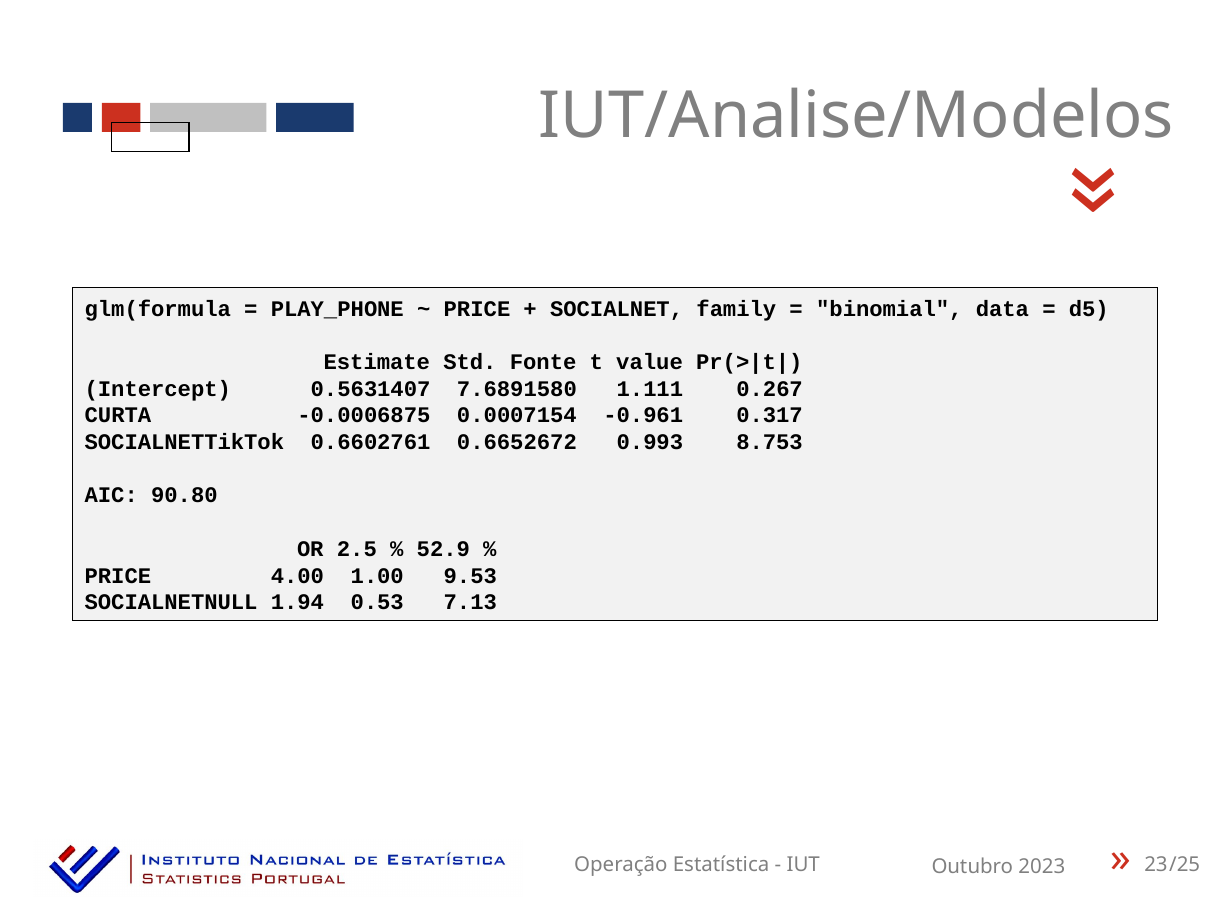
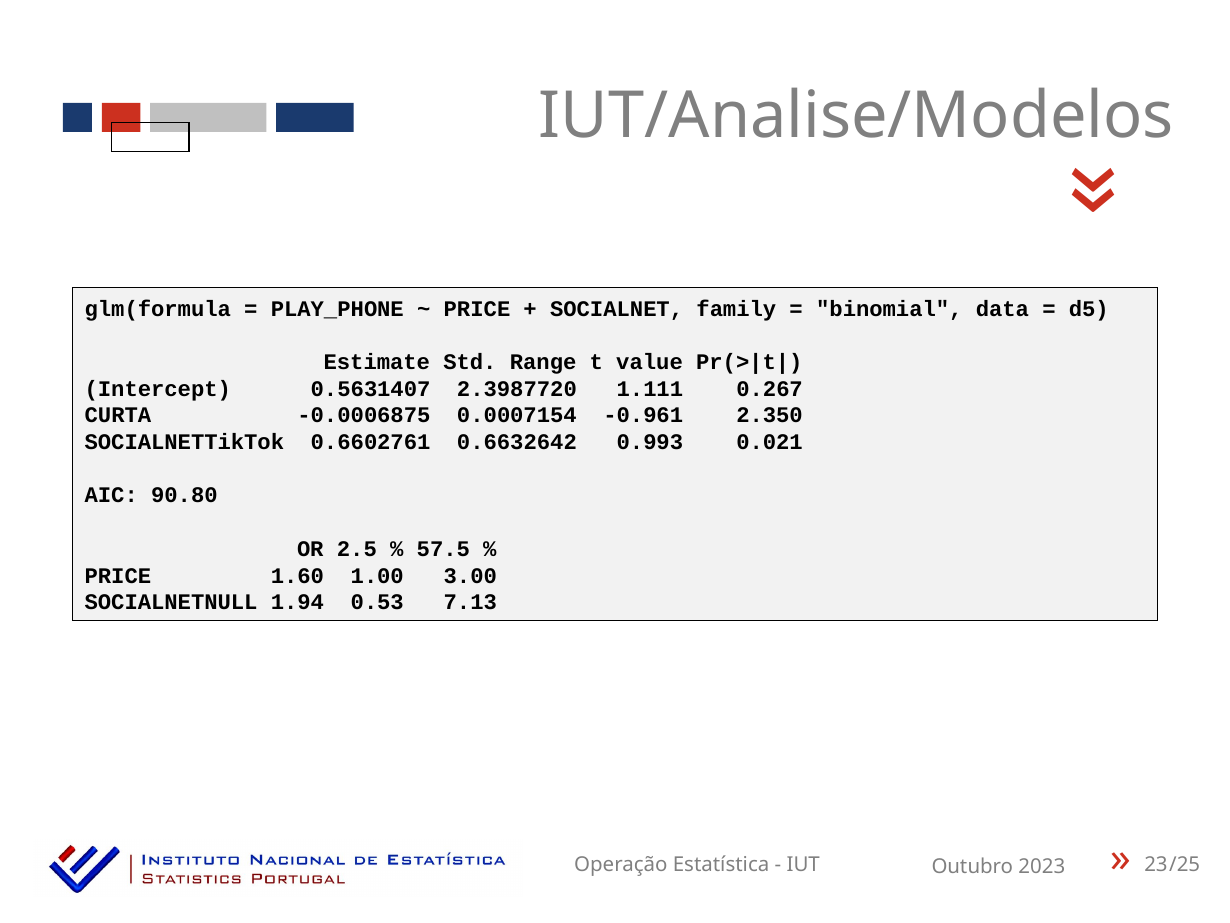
Fonte: Fonte -> Range (543, 362)
7.6891580: 7.6891580 -> 2.3987720 (517, 389)
0.317: 0.317 -> 2.350 (770, 415)
0.6652672: 0.6652672 -> 0.6632642 (517, 442)
8.753: 8.753 -> 0.021 (770, 442)
52.9: 52.9 -> 57.5 (443, 549)
4.00: 4.00 -> 1.60 (297, 575)
9.53: 9.53 -> 3.00 (470, 575)
